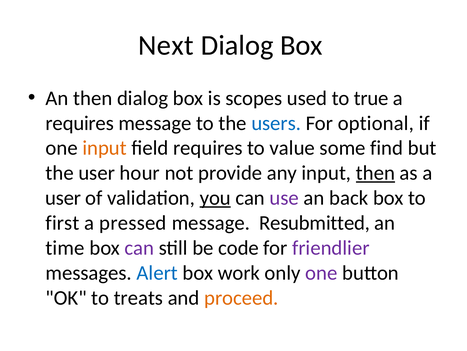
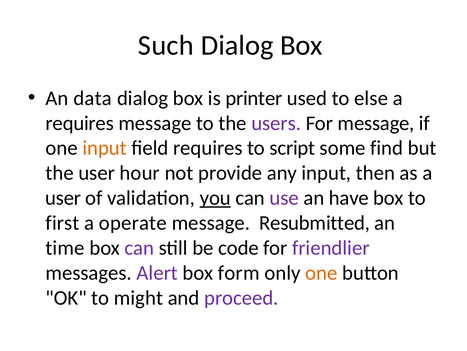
Next: Next -> Such (166, 45)
An then: then -> data (93, 98)
scopes: scopes -> printer (254, 98)
true: true -> else (371, 98)
users colour: blue -> purple (276, 123)
For optional: optional -> message (376, 123)
value: value -> script (292, 148)
then underline: present -> none (375, 173)
back: back -> have (349, 198)
pressed: pressed -> operate (133, 223)
Alert colour: blue -> purple (157, 272)
work: work -> form (239, 272)
one colour: purple -> orange (321, 272)
treats: treats -> might (138, 297)
proceed colour: orange -> purple (241, 297)
